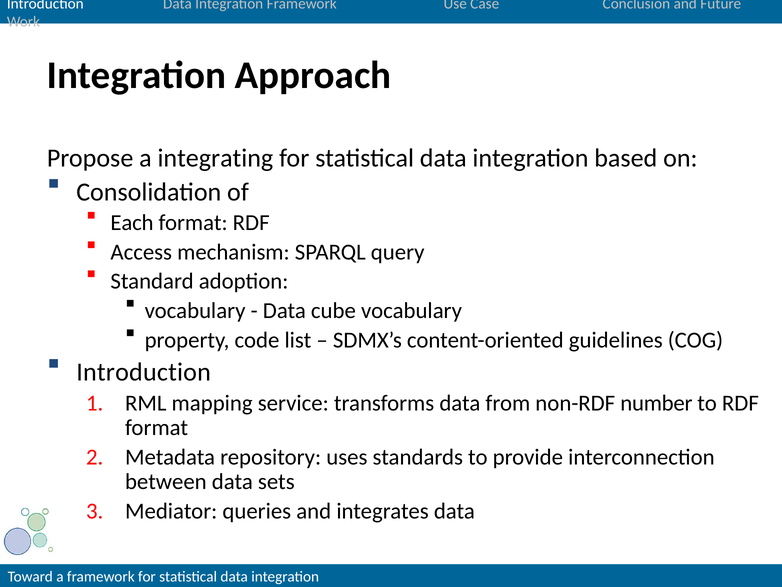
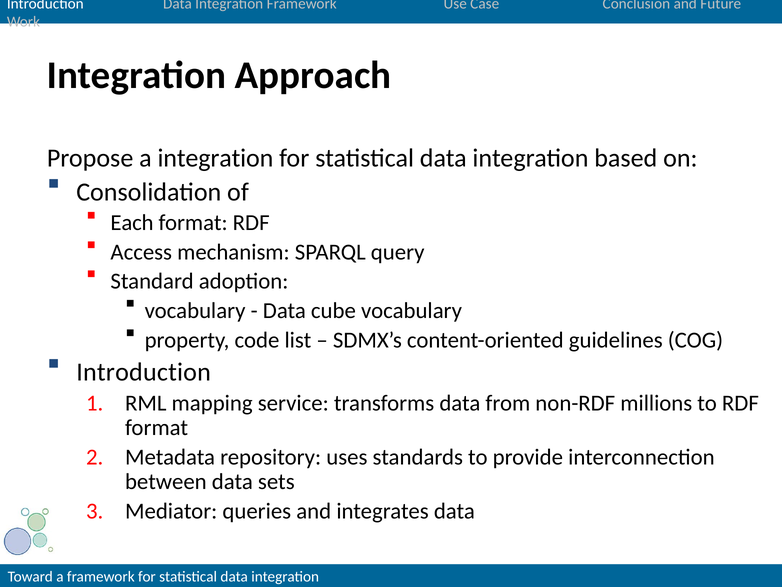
a integrating: integrating -> integration (215, 158)
number: number -> millions (656, 403)
